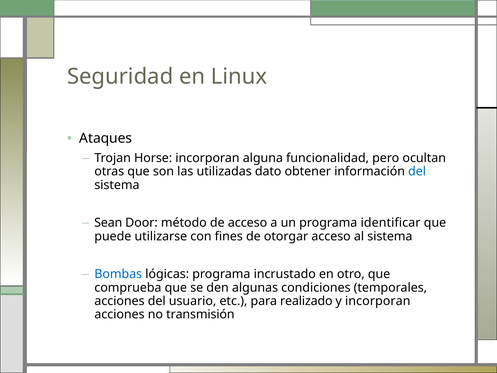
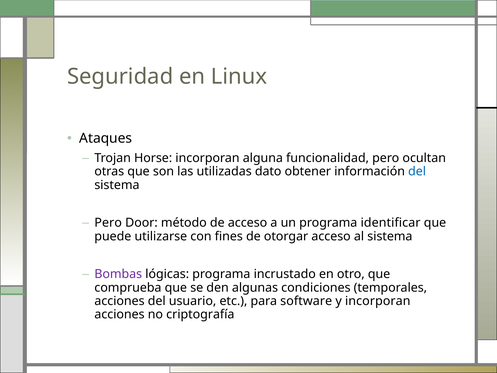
Sean: Sean -> Pero (108, 223)
Bombas colour: blue -> purple (118, 274)
realizado: realizado -> software (306, 301)
transmisión: transmisión -> criptografía (200, 314)
